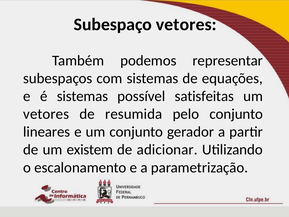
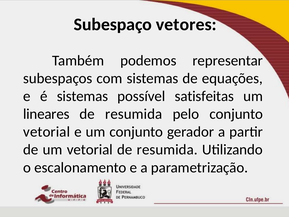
vetores: vetores -> lineares (46, 114)
lineares: lineares -> vetorial (47, 132)
um existem: existem -> vetorial (90, 150)
adicionar: adicionar -> resumida (167, 150)
